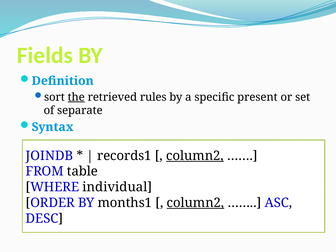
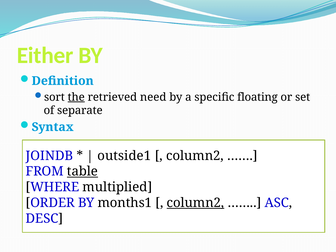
Fields: Fields -> Either (45, 55)
rules: rules -> need (153, 97)
present: present -> floating (257, 97)
records1: records1 -> outside1 (124, 156)
column2 underline: present -> none (195, 156)
table underline: none -> present (82, 171)
individual: individual -> multiplied (117, 187)
